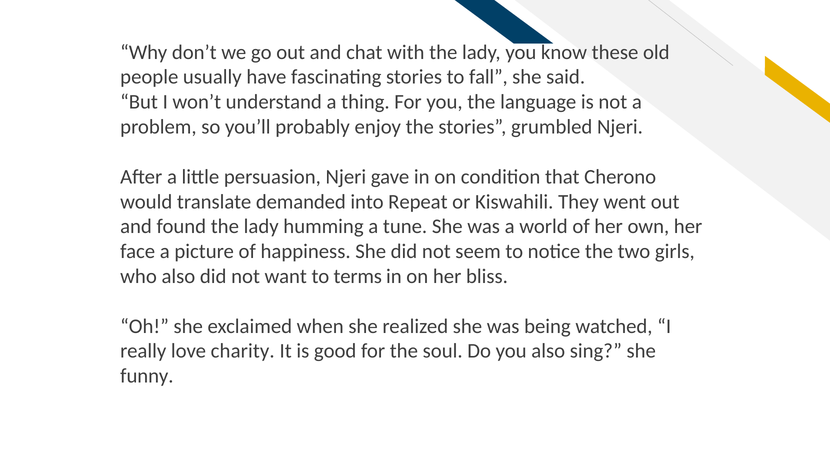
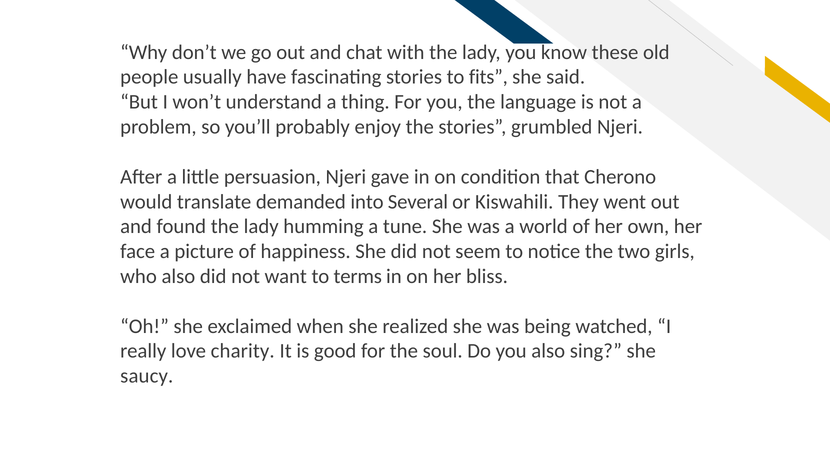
fall: fall -> fits (488, 77)
Repeat: Repeat -> Several (418, 202)
funny: funny -> saucy (147, 376)
